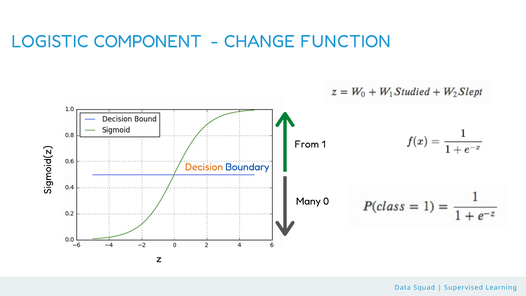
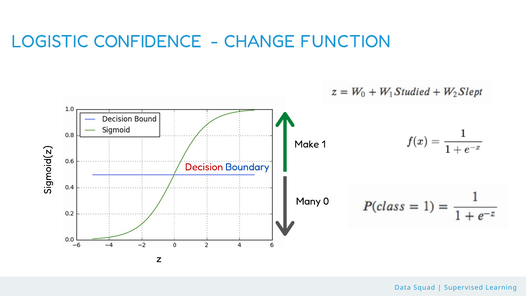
COMPONENT: COMPONENT -> CONFIDENCE (148, 41)
From: From -> Make (307, 144)
Decision colour: orange -> red (204, 167)
